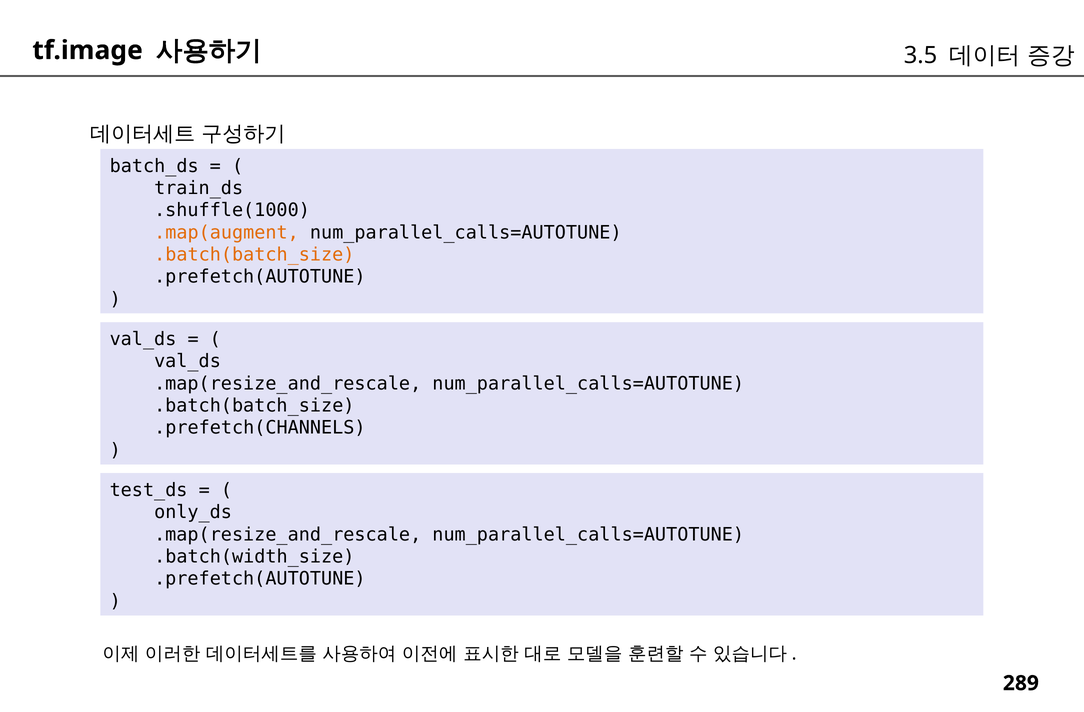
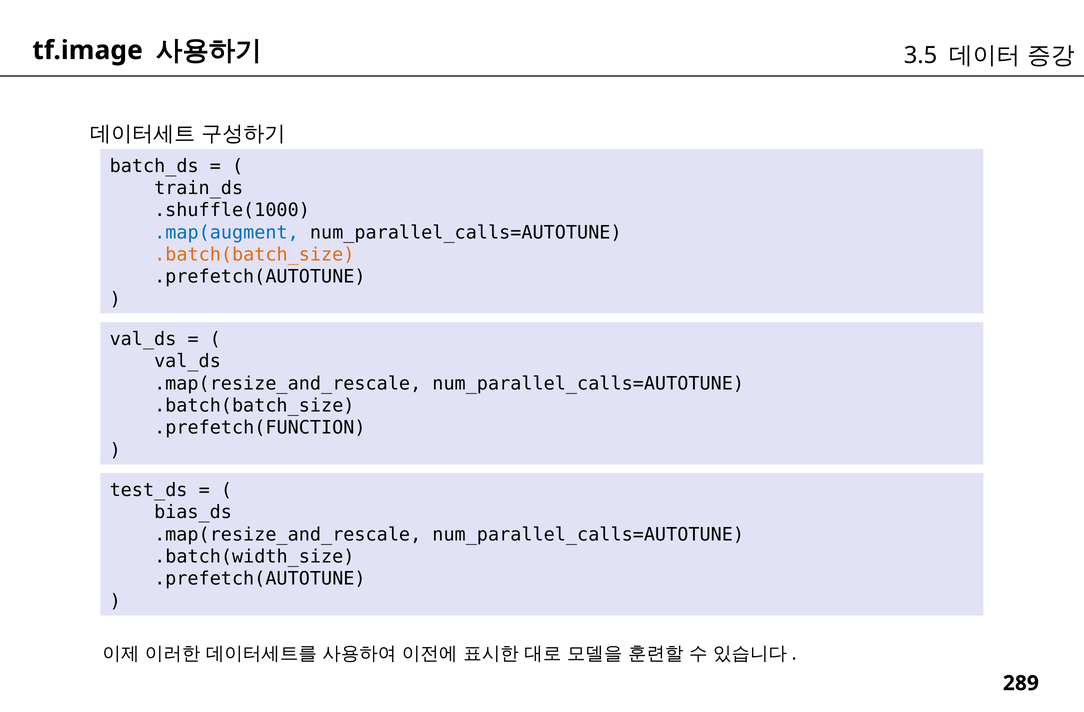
.map(augment colour: orange -> blue (226, 232)
.prefetch(CHANNELS: .prefetch(CHANNELS -> .prefetch(FUNCTION (260, 428)
only_ds: only_ds -> bias_ds (193, 512)
